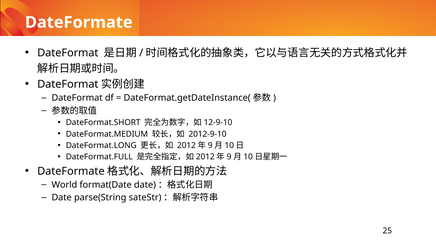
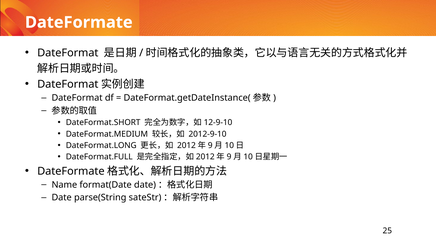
World: World -> Name (64, 185)
